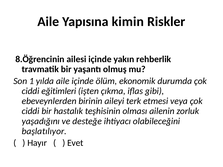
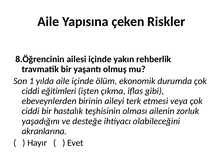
kimin: kimin -> çeken (128, 22)
başlatılıyor: başlatılıyor -> akranlarına (44, 131)
